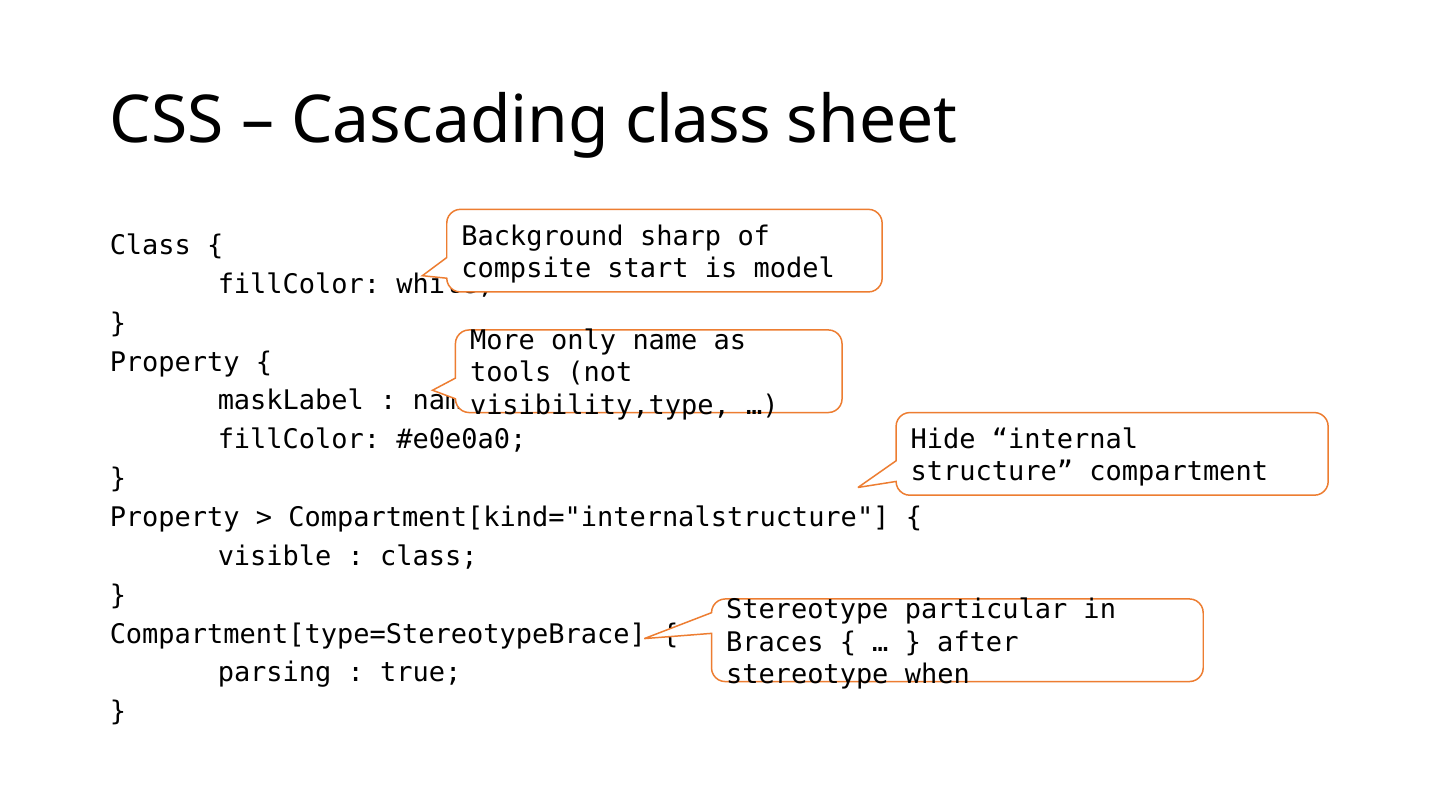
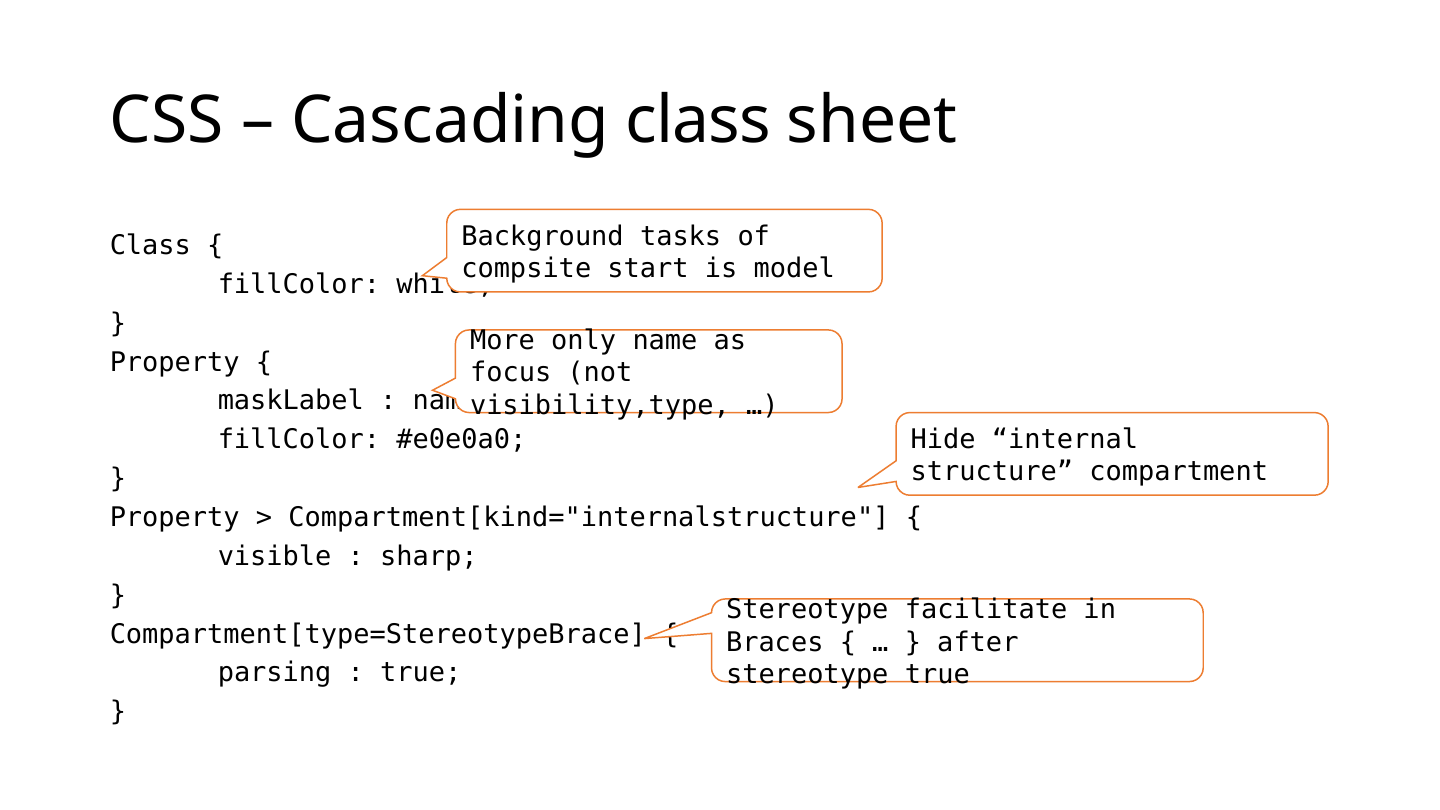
sharp: sharp -> tasks (681, 236)
tools: tools -> focus (511, 373)
class: class -> sharp (429, 556)
particular: particular -> facilitate (986, 610)
stereotype when: when -> true (937, 675)
